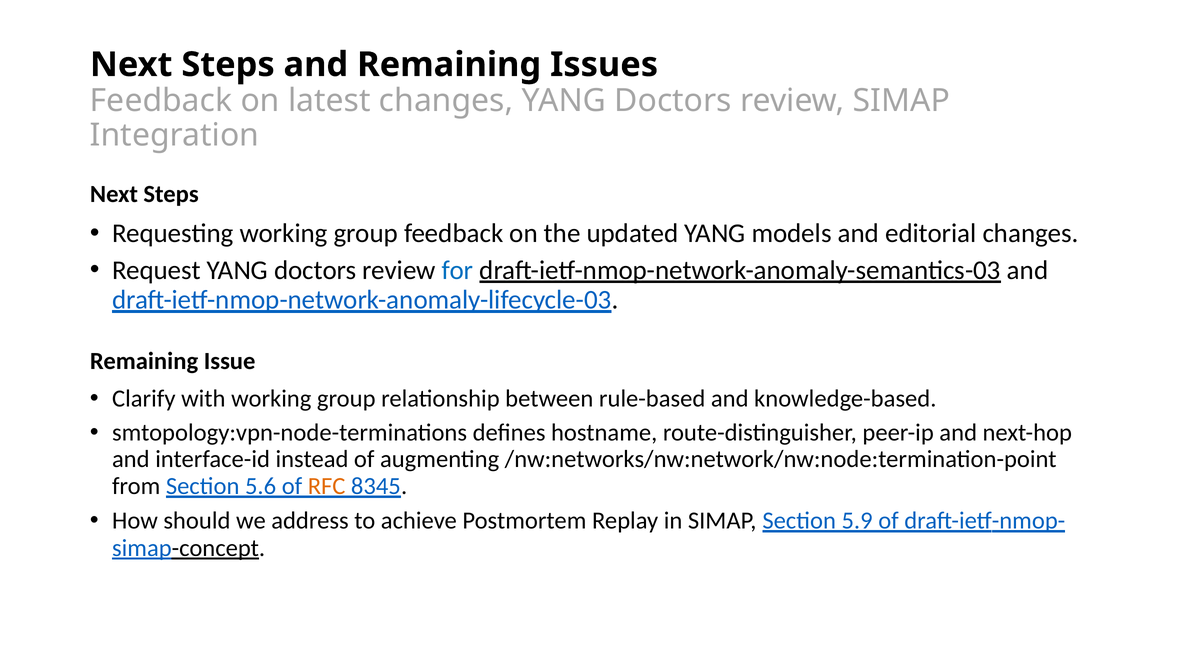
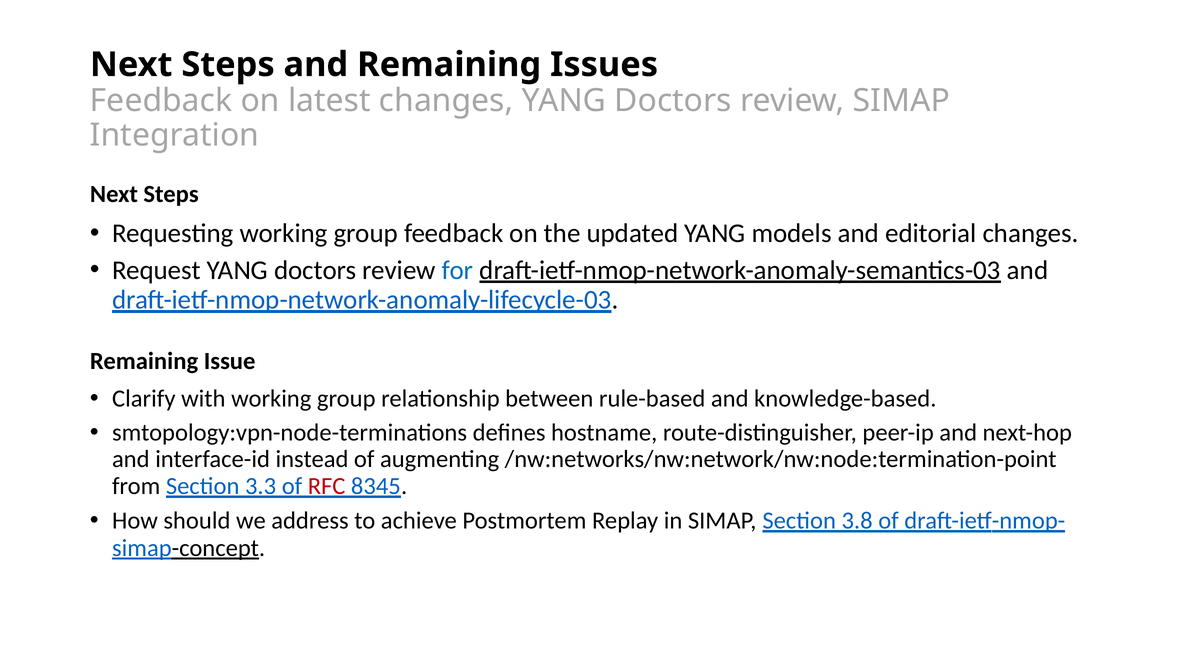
5.6: 5.6 -> 3.3 (261, 486)
RFC colour: orange -> red (327, 486)
5.9: 5.9 -> 3.8 (857, 521)
